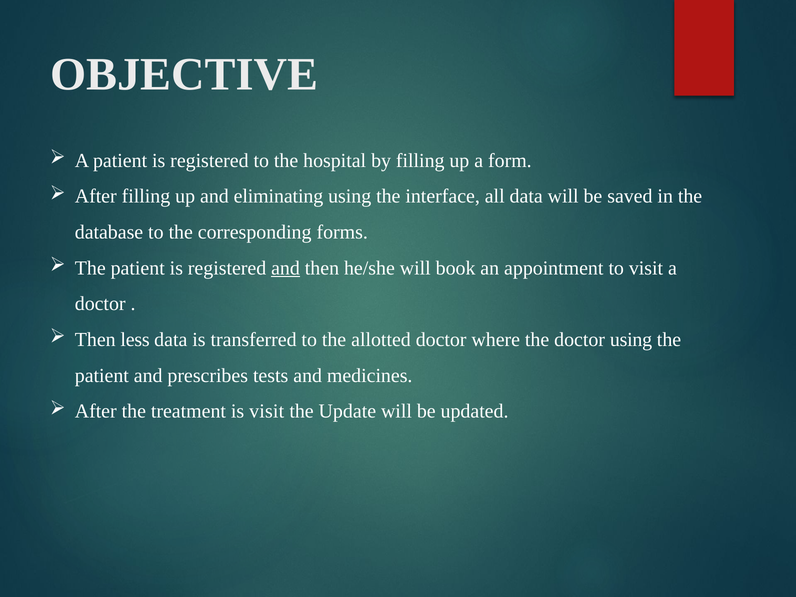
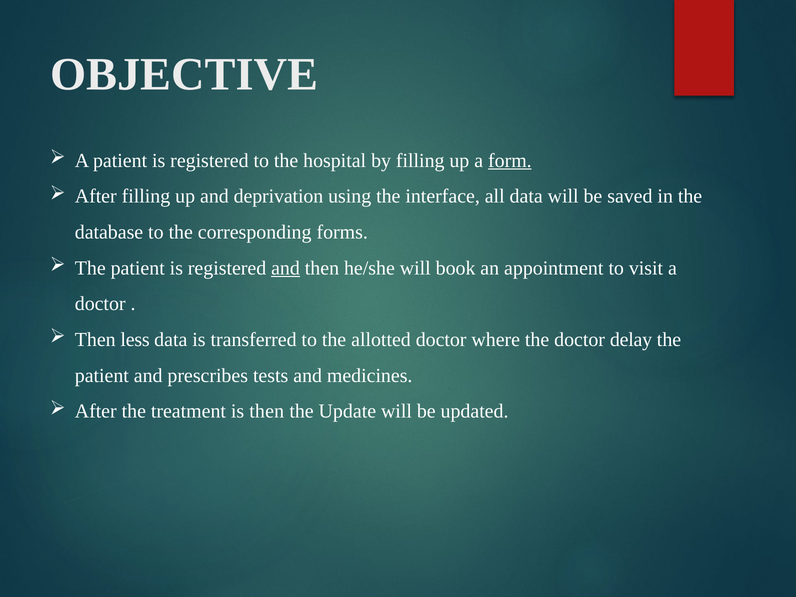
form underline: none -> present (510, 161)
eliminating: eliminating -> deprivation (278, 196)
doctor using: using -> delay (631, 340)
is visit: visit -> then (267, 411)
